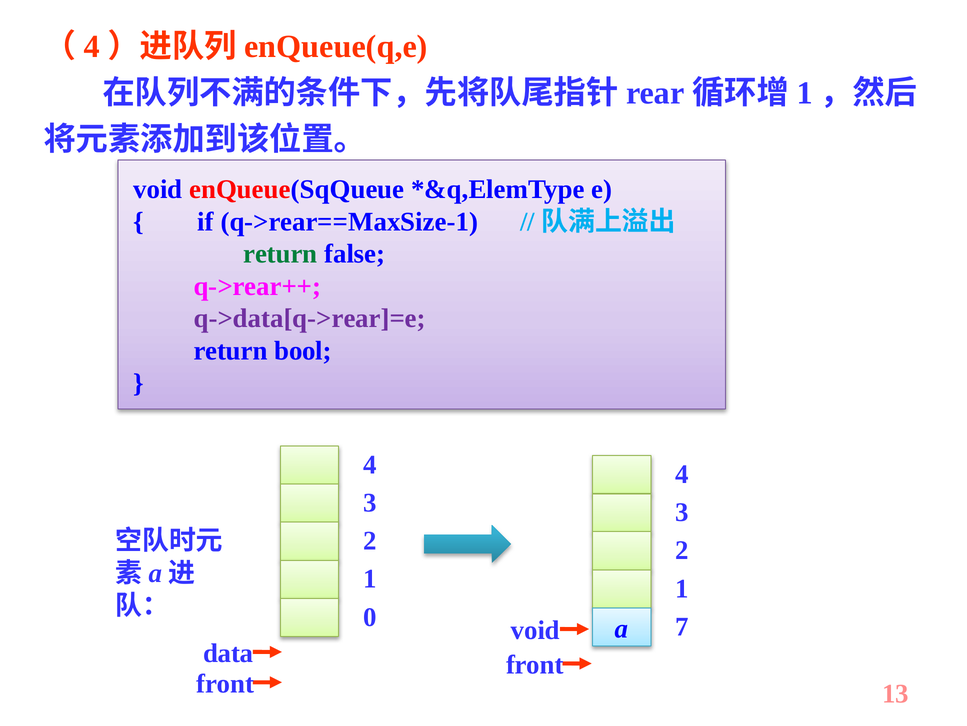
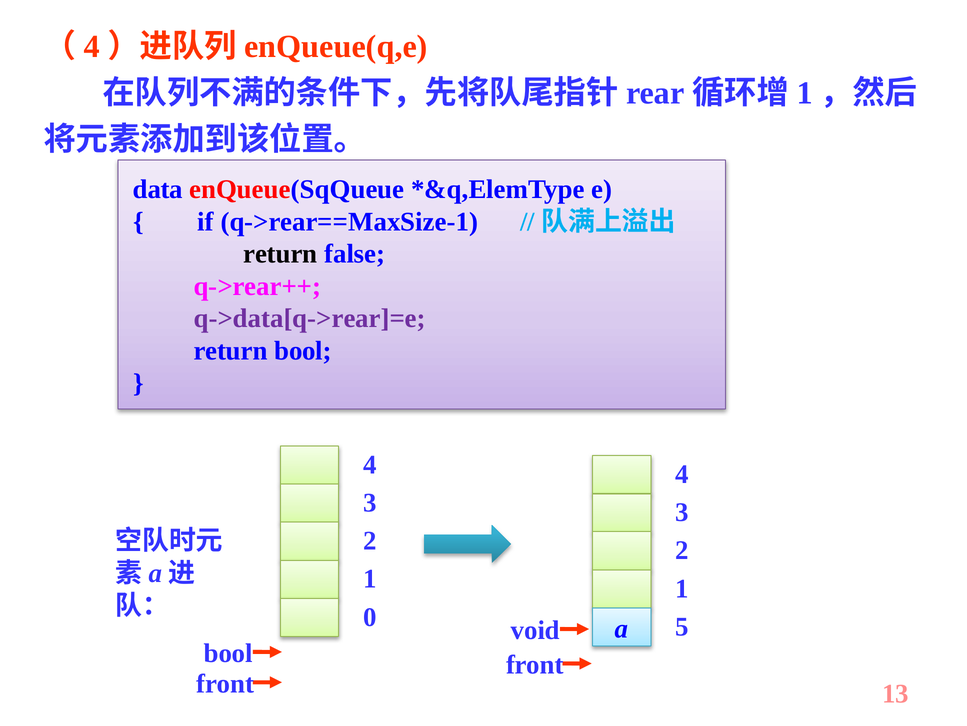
void: void -> data (158, 189)
return colour: green -> black (280, 254)
7: 7 -> 5 (682, 626)
data: data -> bool (228, 652)
